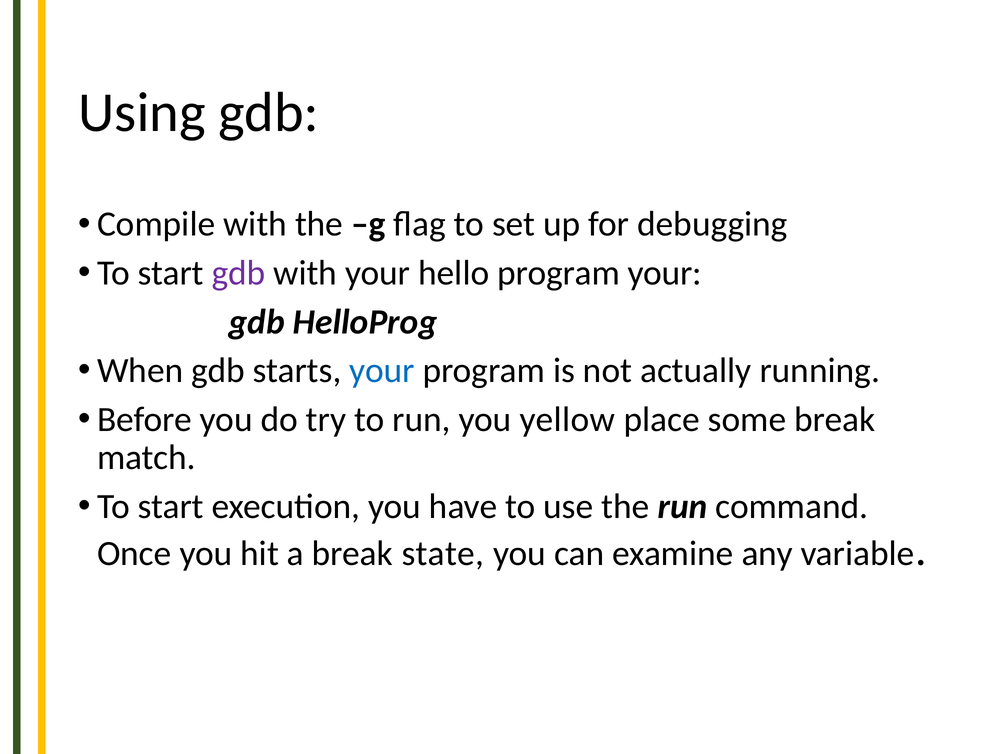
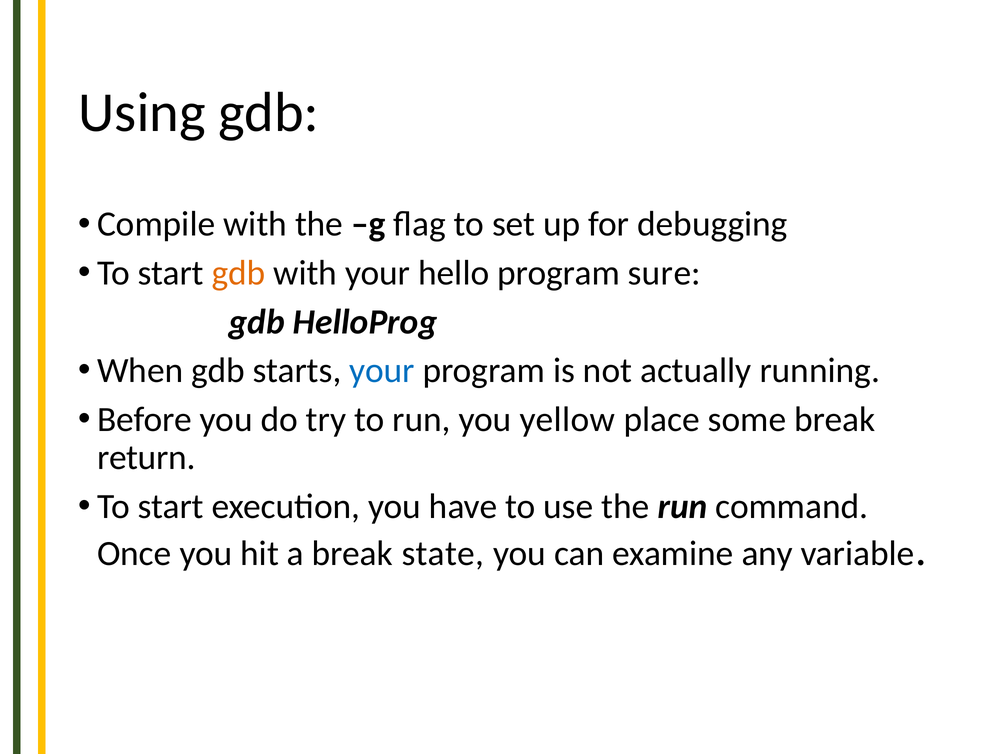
gdb colour: purple -> orange (239, 273)
program your: your -> sure (664, 273)
match: match -> return (146, 458)
